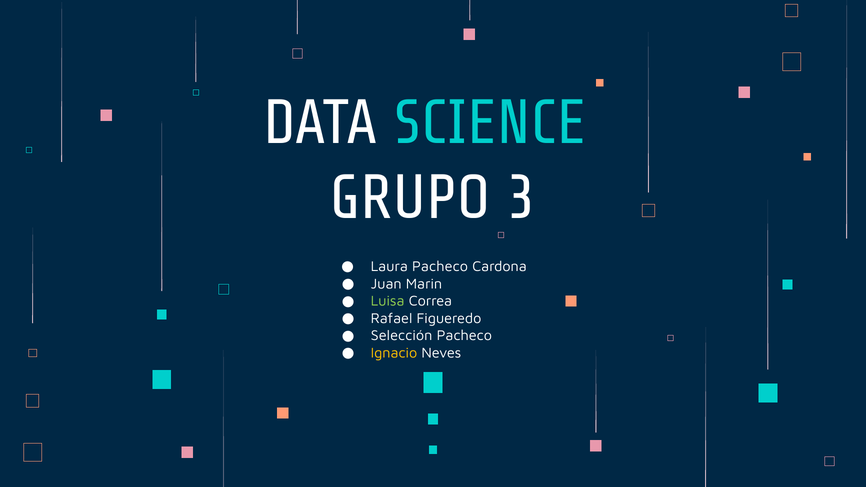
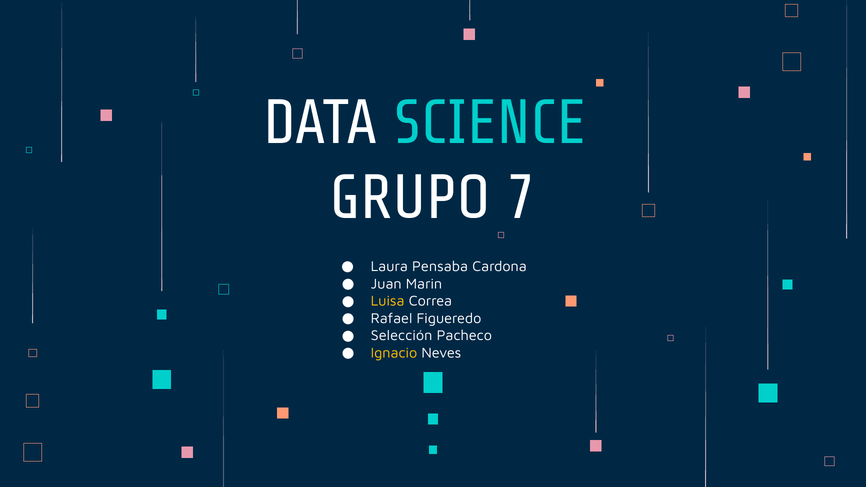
3: 3 -> 7 (522, 198)
Laura Pacheco: Pacheco -> Pensaba (440, 267)
Luisa colour: light green -> yellow (388, 301)
